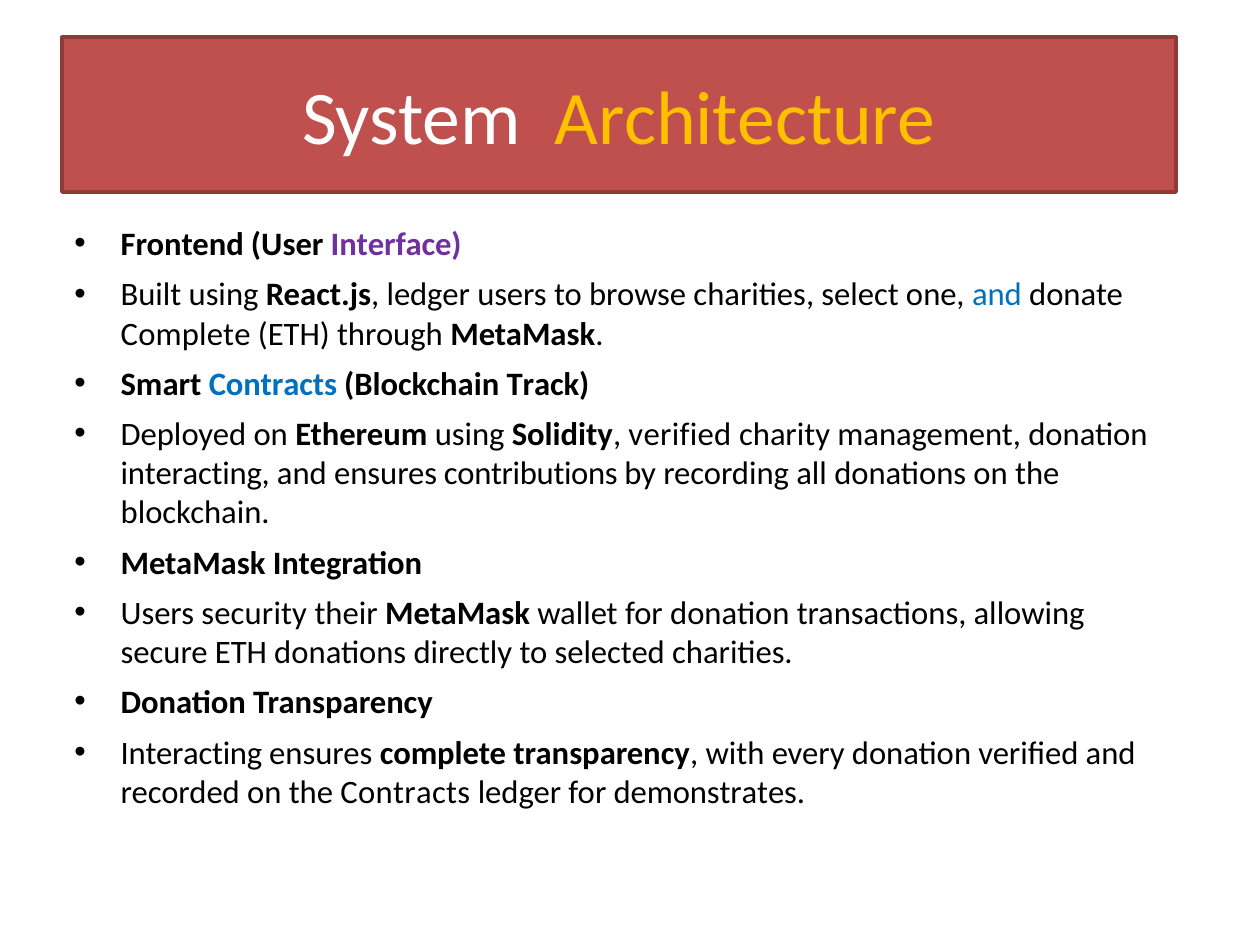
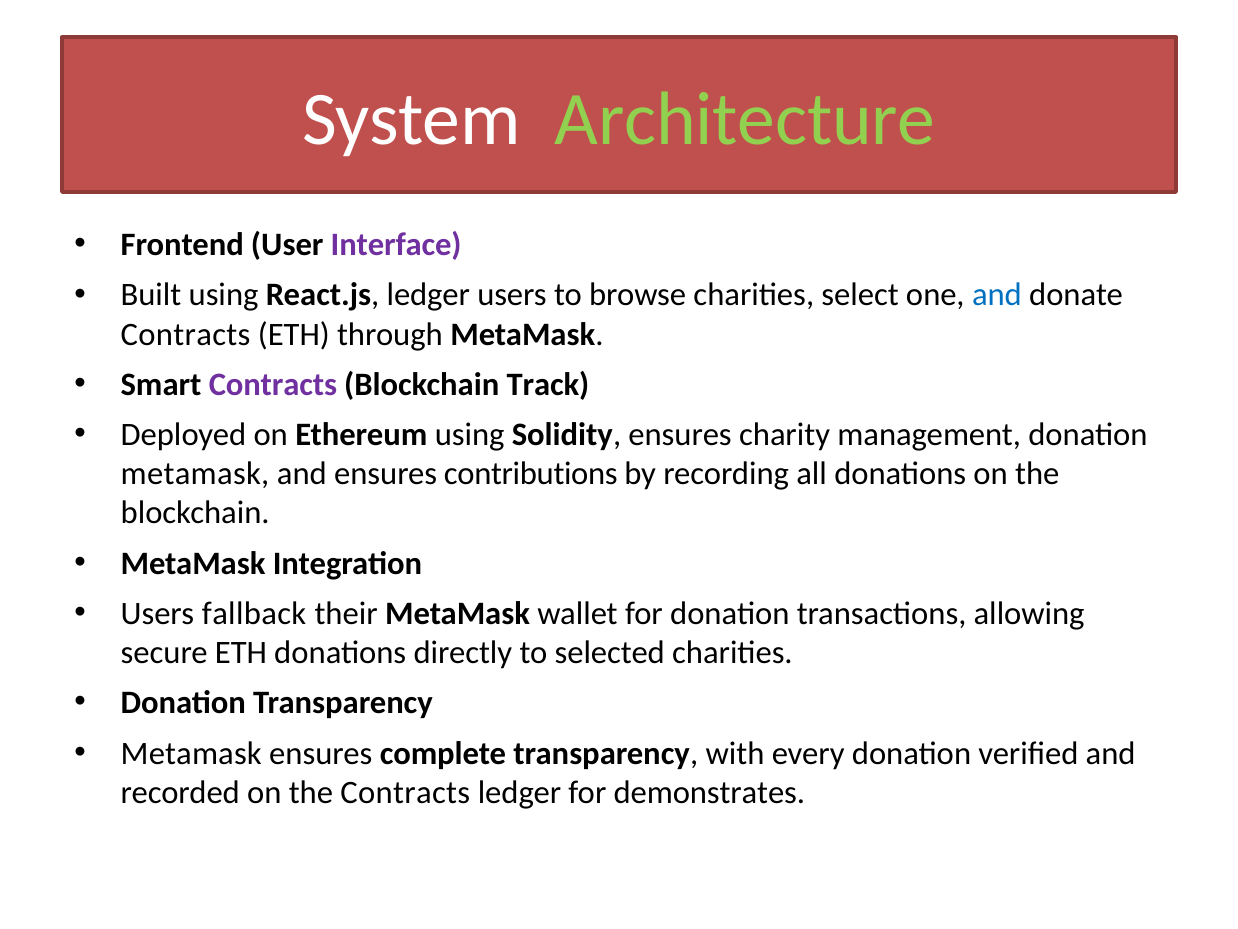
Architecture colour: yellow -> light green (745, 120)
Complete: Complete -> Contracts (186, 334)
Contracts colour: blue -> purple (273, 384)
Solidity verified: verified -> ensures (680, 435)
interacting: interacting -> metamask (195, 474)
security: security -> fallback (254, 613)
Interacting: Interacting -> Metamask (191, 753)
